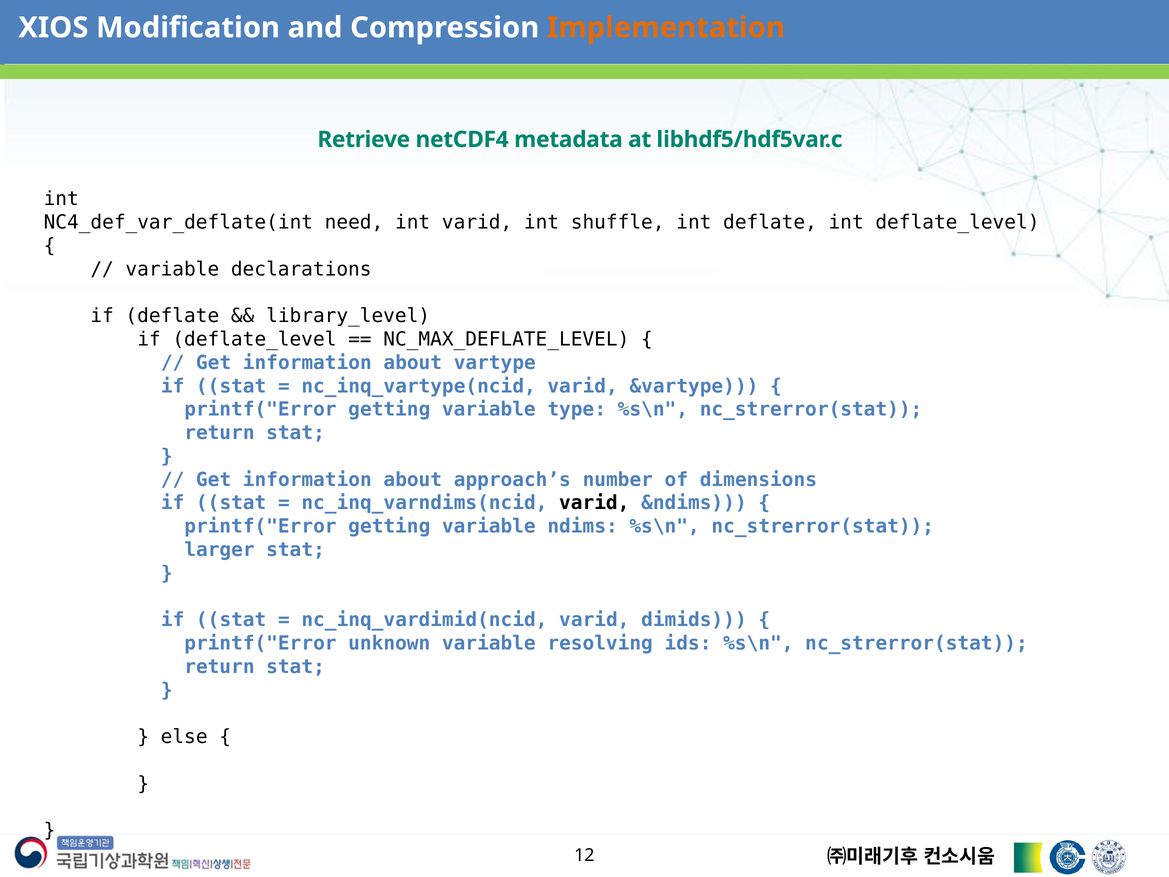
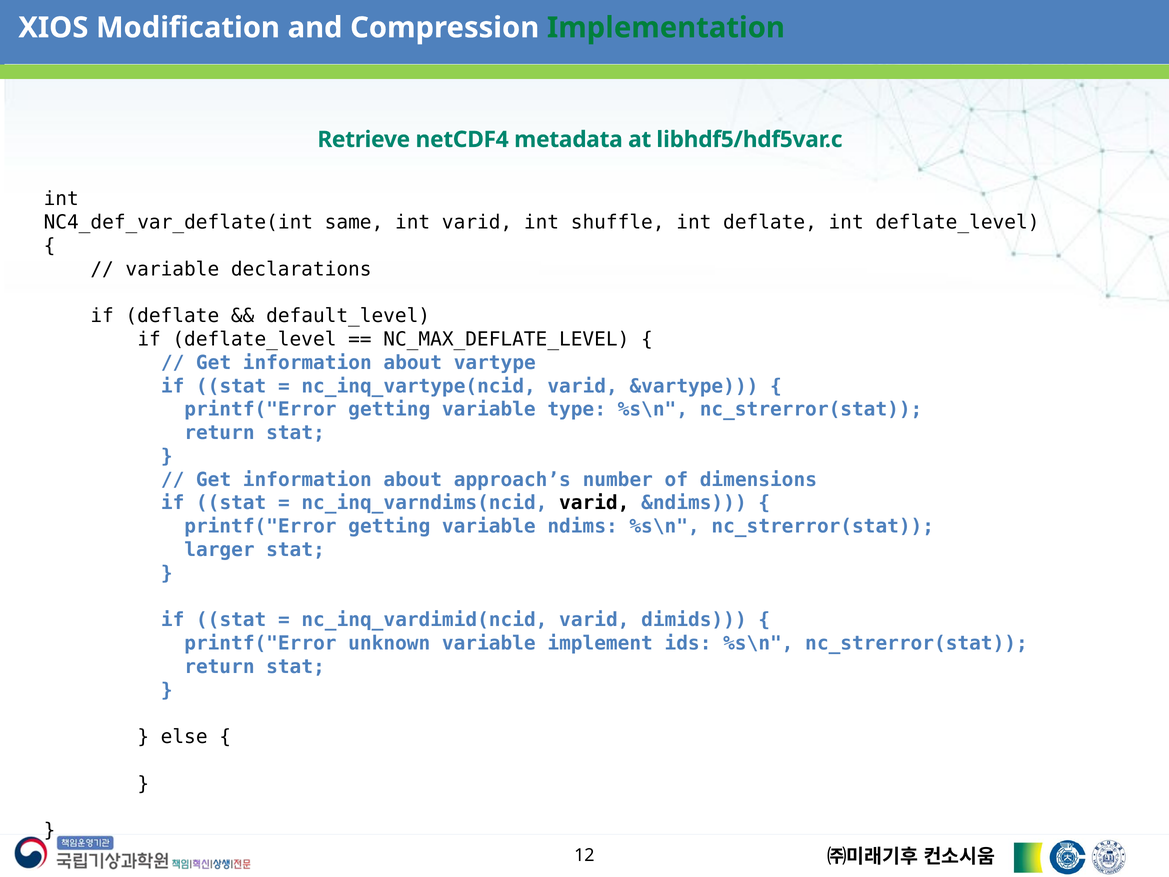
Implementation colour: orange -> green (666, 28)
need: need -> same (354, 222)
library_level: library_level -> default_level (348, 316)
resolving: resolving -> implement (600, 643)
